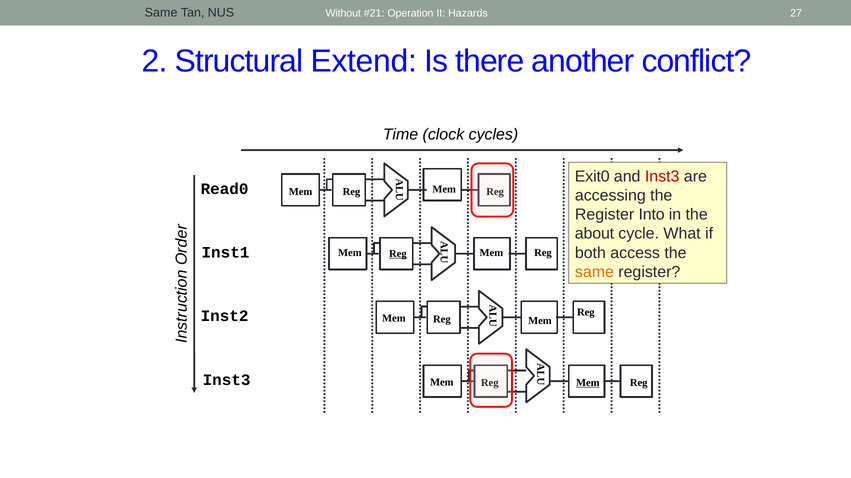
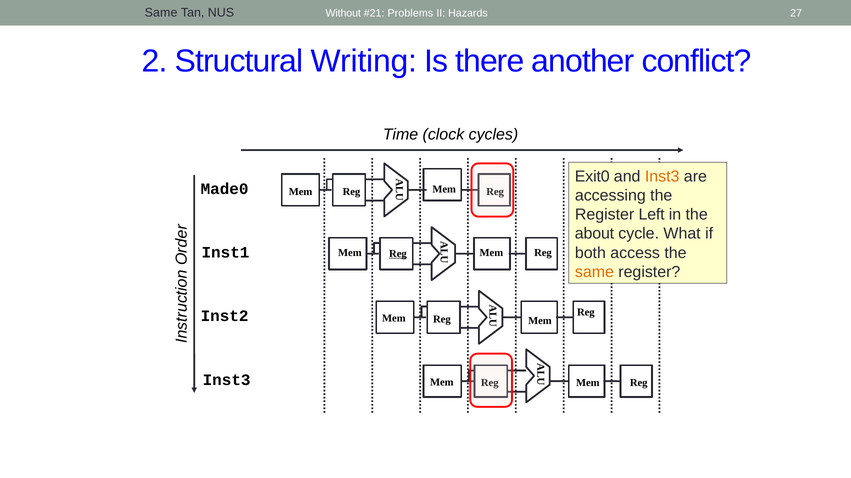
Operation: Operation -> Problems (410, 13)
Extend: Extend -> Writing (364, 61)
Inst3 colour: red -> orange (662, 177)
Read0: Read0 -> Made0 (225, 189)
Into: Into -> Left (652, 215)
Mem underline: present -> none (588, 383)
